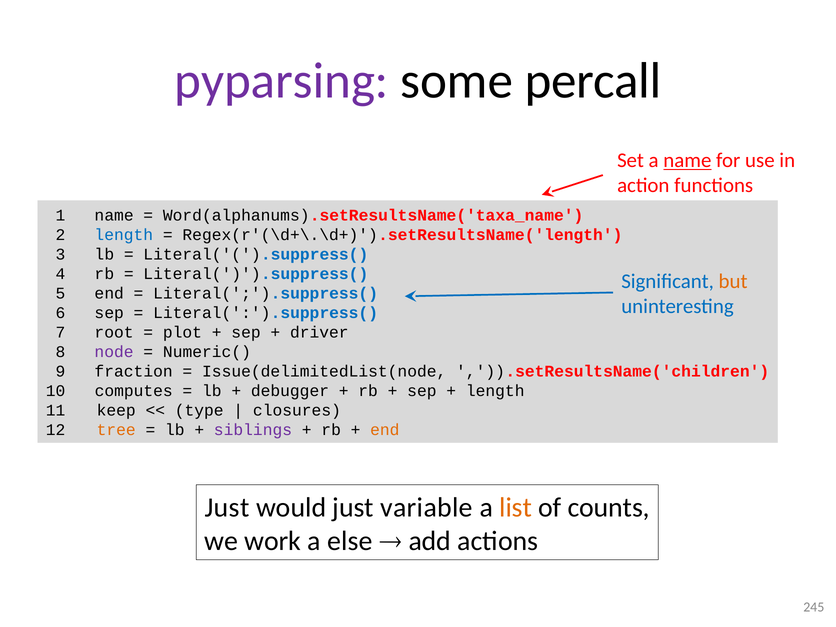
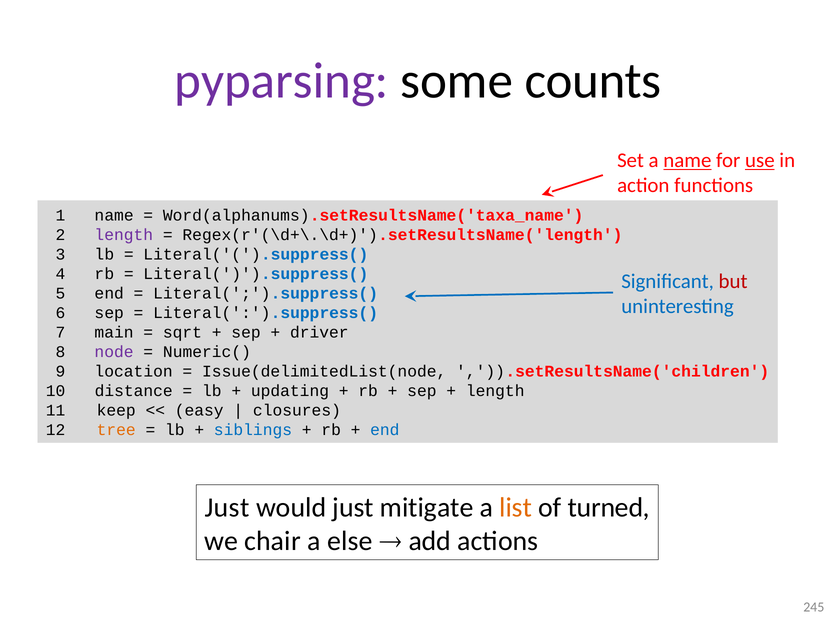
percall: percall -> counts (593, 81)
use underline: none -> present (760, 160)
length colour: blue -> purple (124, 235)
but colour: orange -> red (733, 281)
root: root -> main (114, 332)
plot: plot -> sqrt (182, 332)
fraction: fraction -> location (134, 371)
computes: computes -> distance (134, 391)
debugger: debugger -> updating (290, 391)
type: type -> easy (199, 411)
siblings colour: purple -> blue (253, 430)
end colour: orange -> blue (385, 430)
variable: variable -> mitigate (427, 507)
counts: counts -> turned (609, 507)
work: work -> chair (272, 541)
